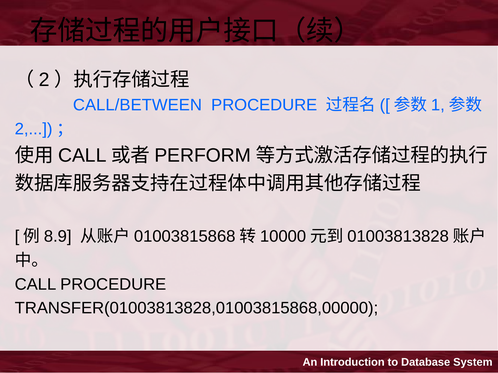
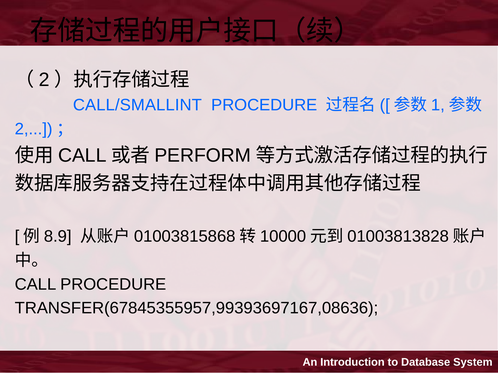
CALL/BETWEEN: CALL/BETWEEN -> CALL/SMALLINT (137, 105)
TRANSFER(01003813828,01003815868,00000: TRANSFER(01003813828,01003815868,00000 -> TRANSFER(67845355957,99393697167,08636 (196, 309)
